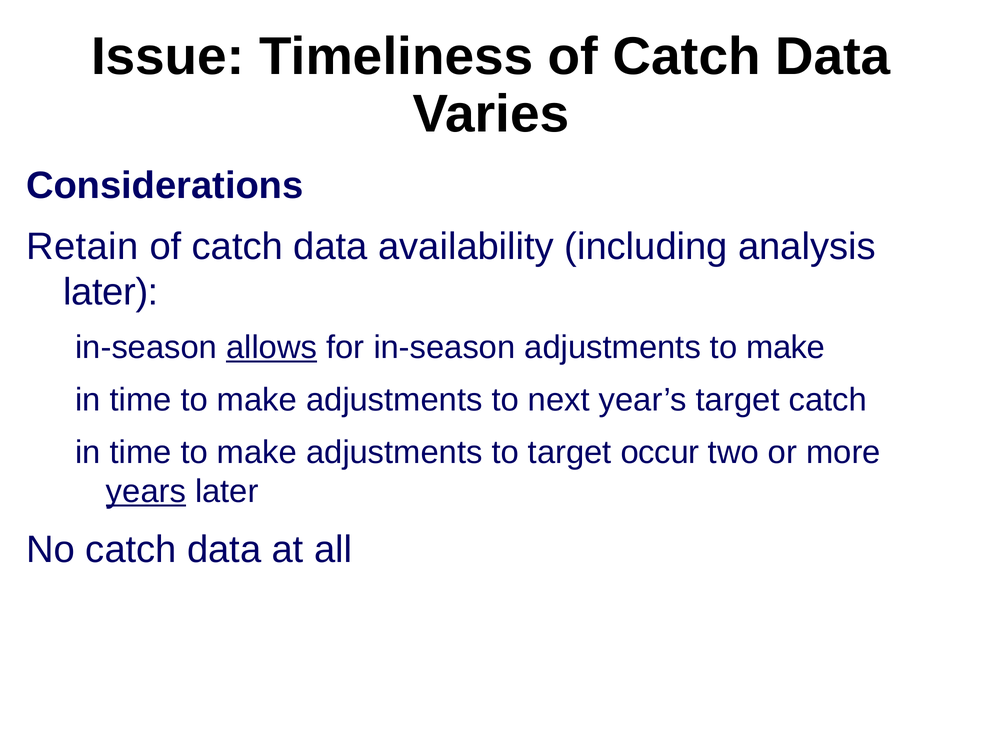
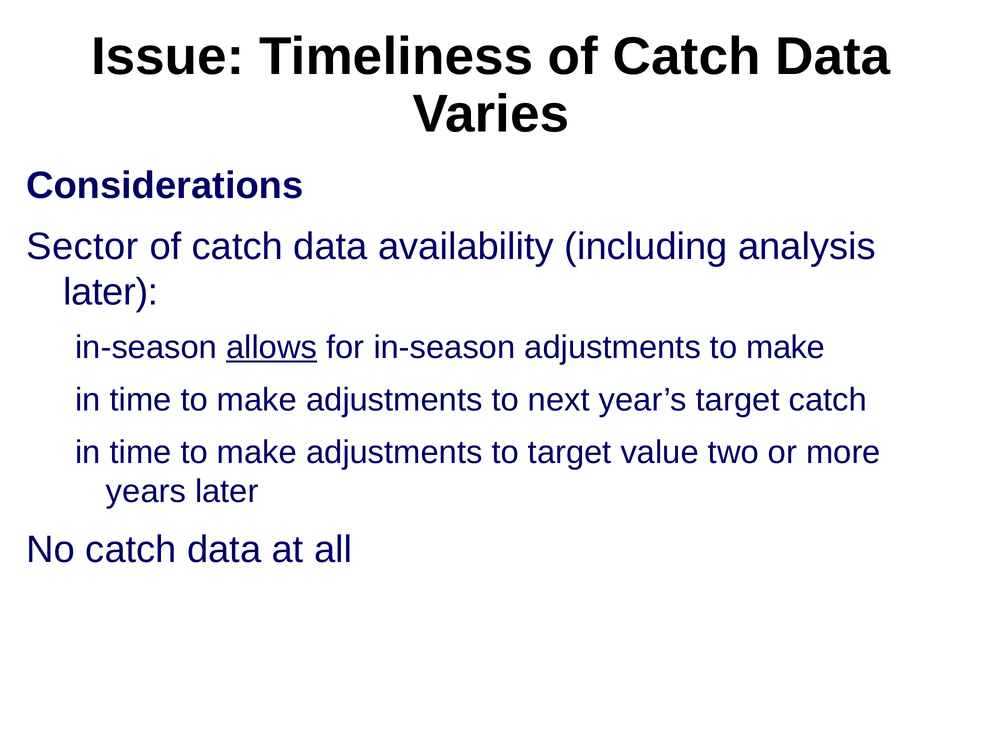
Retain: Retain -> Sector (82, 247)
occur: occur -> value (660, 453)
years underline: present -> none (146, 492)
